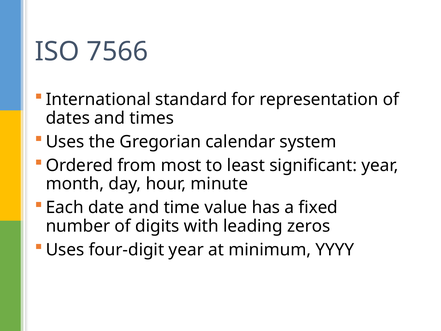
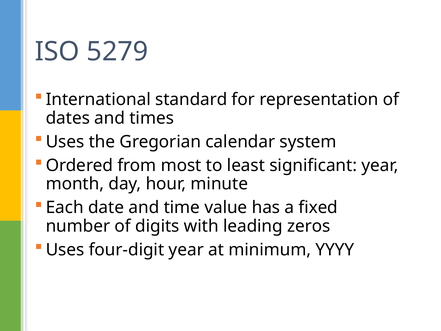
7566: 7566 -> 5279 (117, 51)
